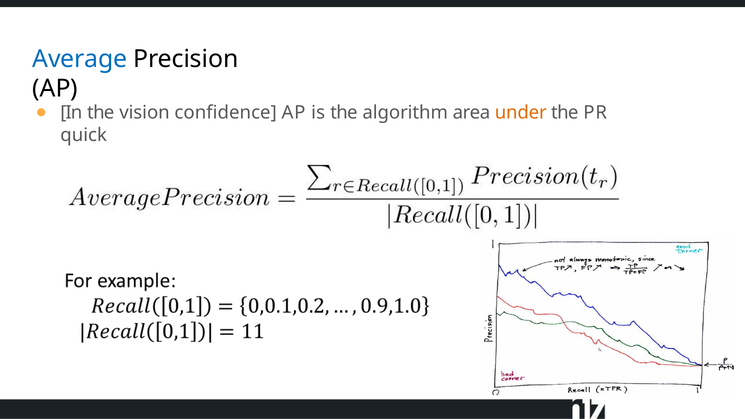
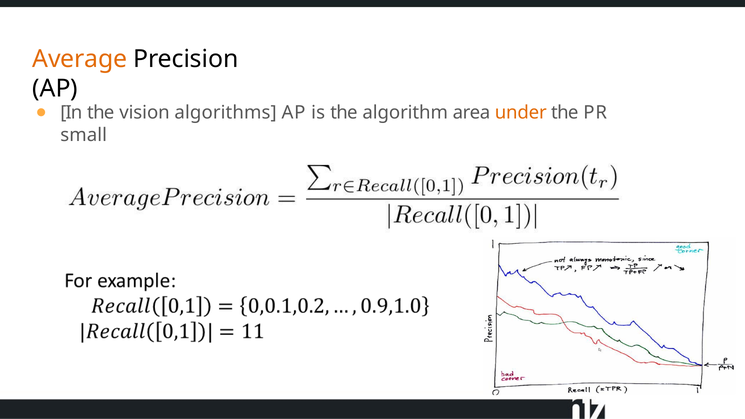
Average colour: blue -> orange (80, 59)
confidence: confidence -> algorithms (226, 113)
quick: quick -> small (84, 135)
